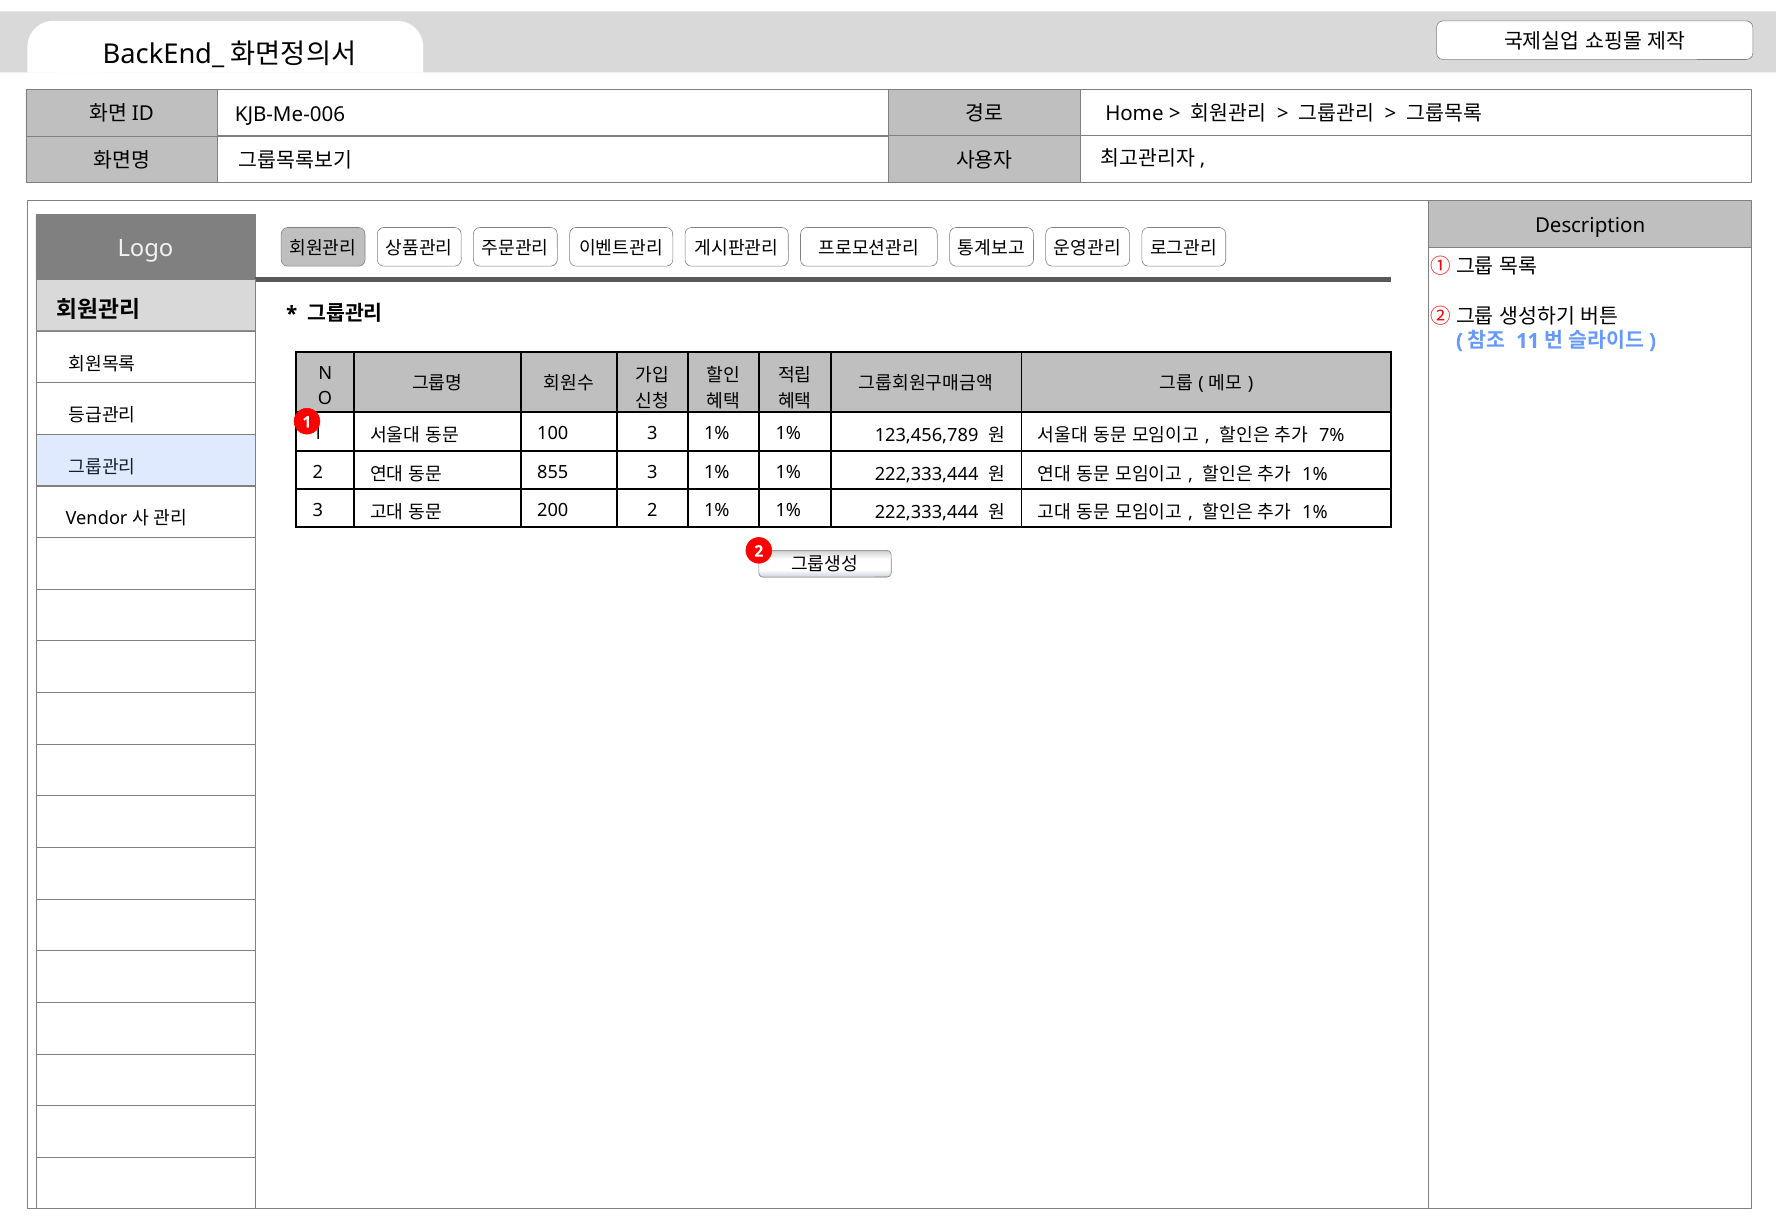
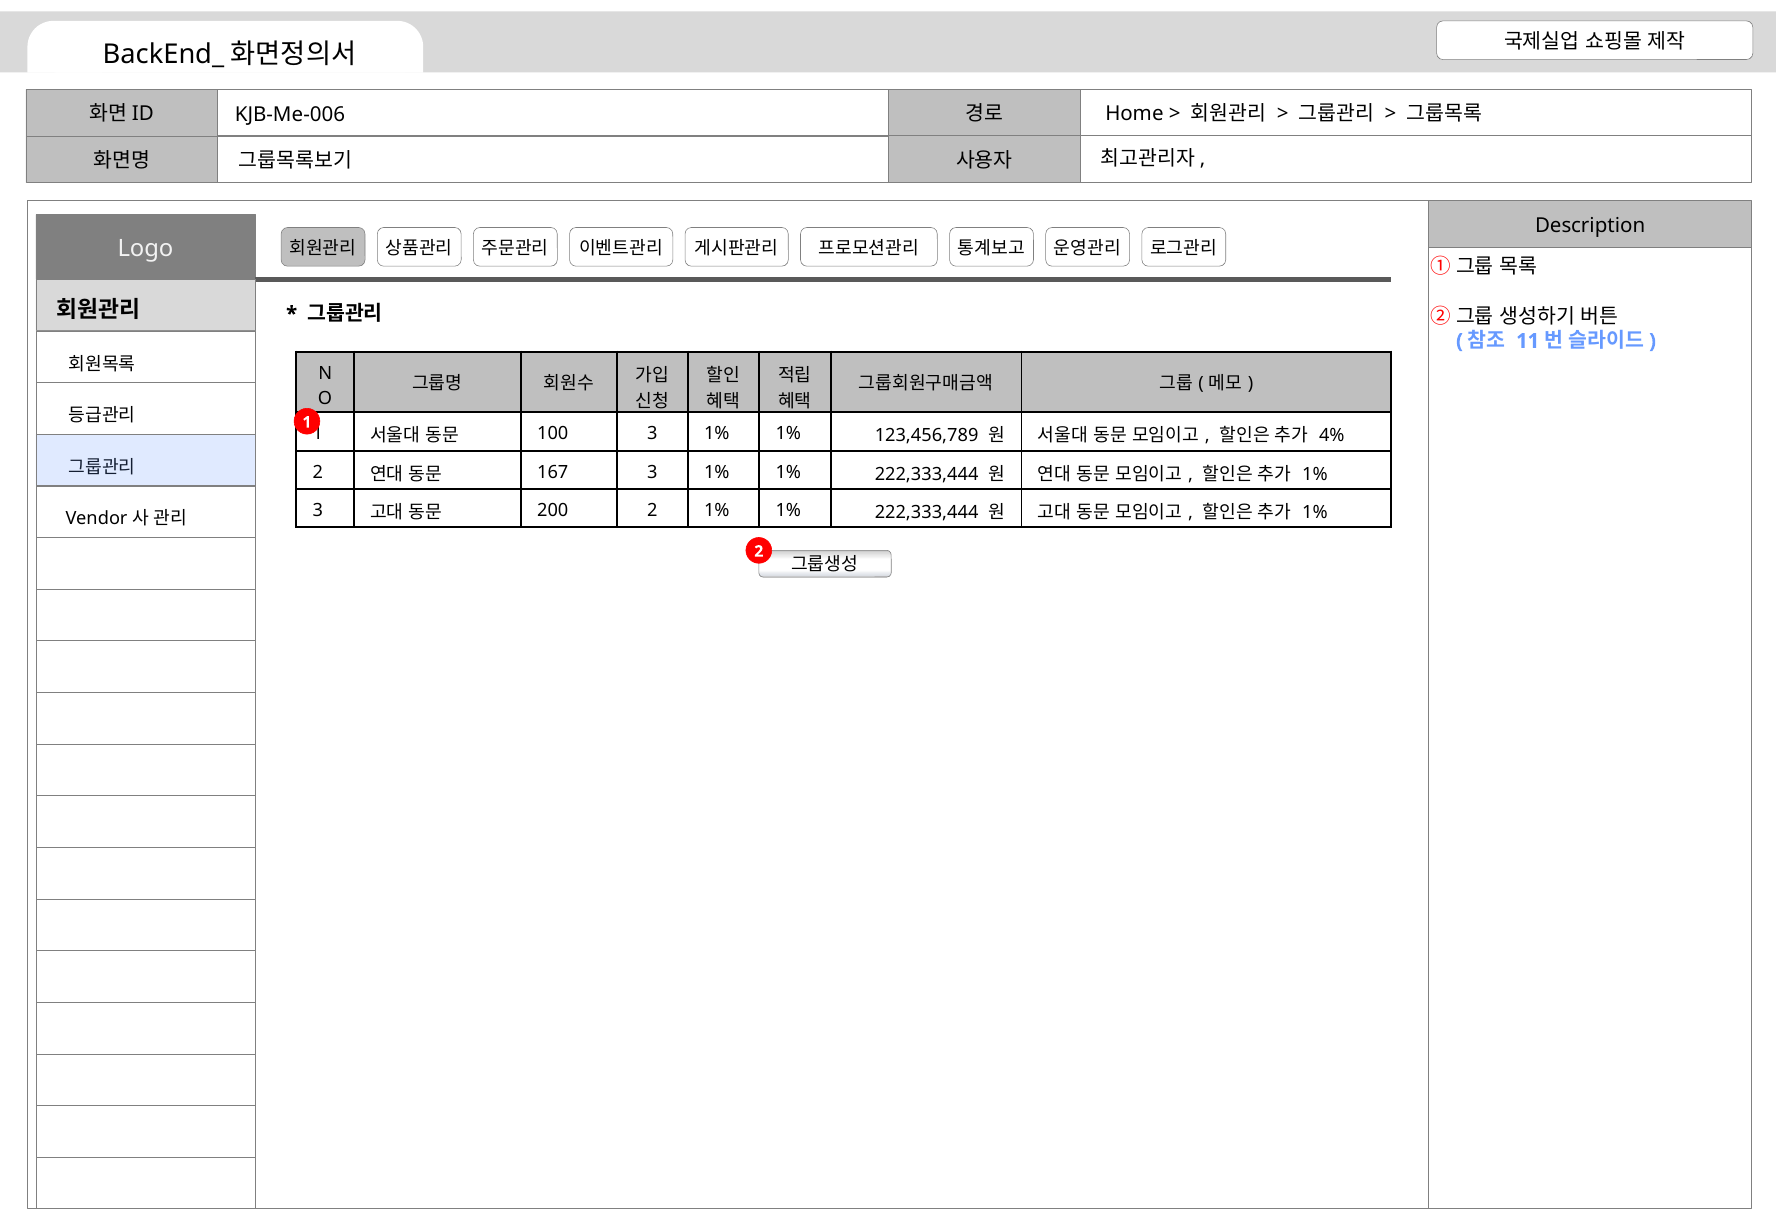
7%: 7% -> 4% (1332, 435)
855: 855 -> 167 (553, 472)
